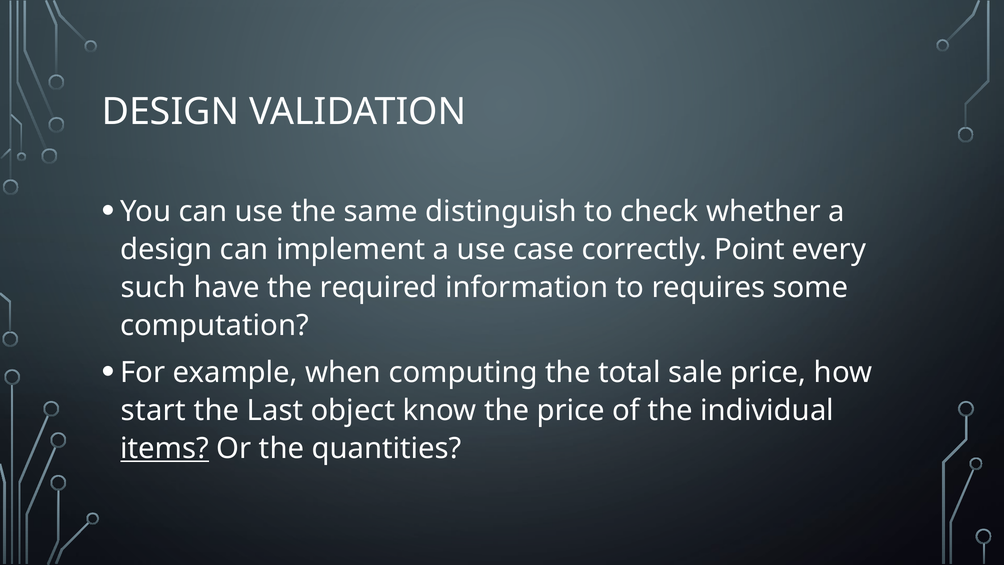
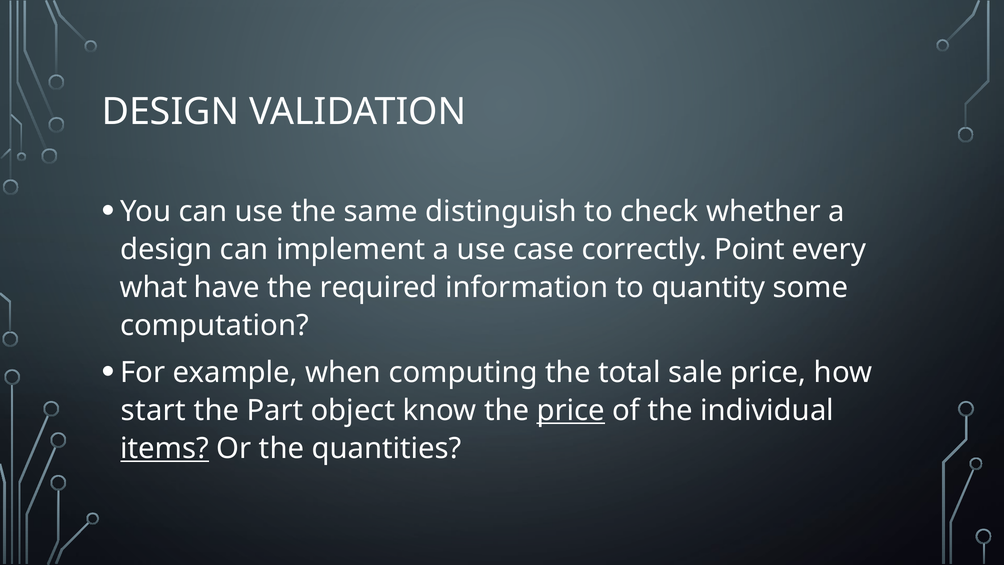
such: such -> what (154, 287)
requires: requires -> quantity (708, 287)
Last: Last -> Part (275, 411)
price underline: none -> present (571, 411)
